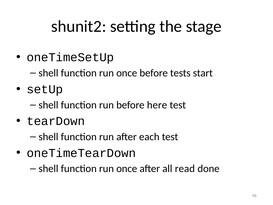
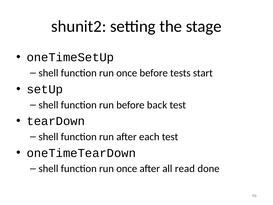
here: here -> back (157, 105)
